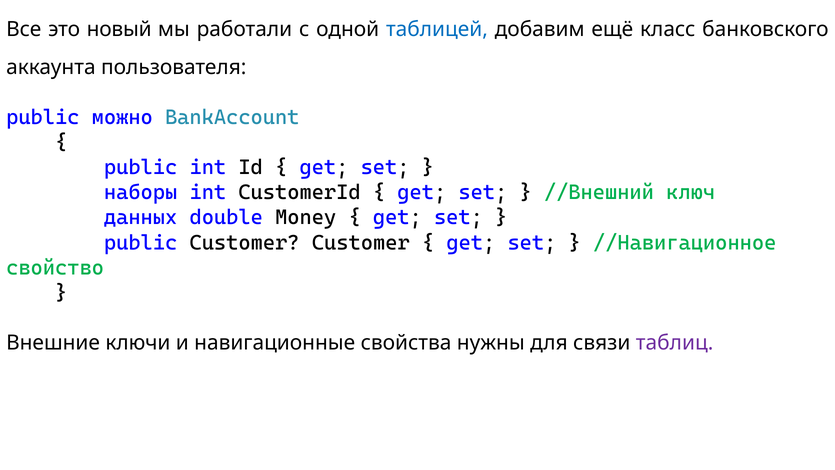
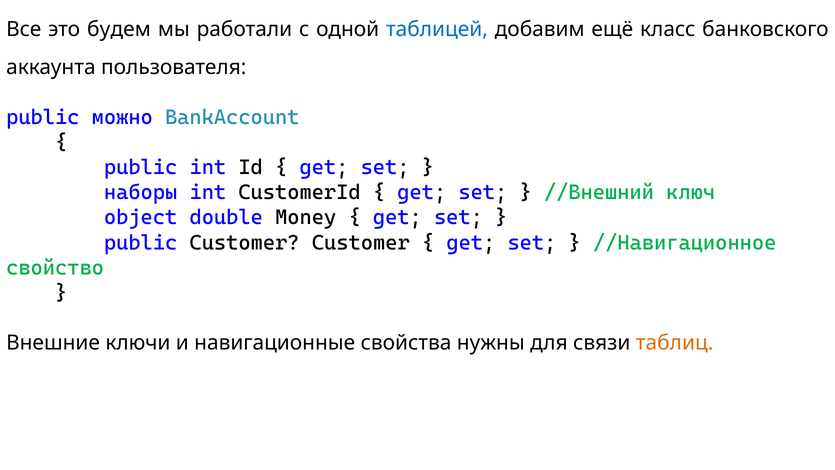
новый: новый -> будем (119, 30)
данных: данных -> object (141, 217)
таблиц colour: purple -> orange (675, 343)
